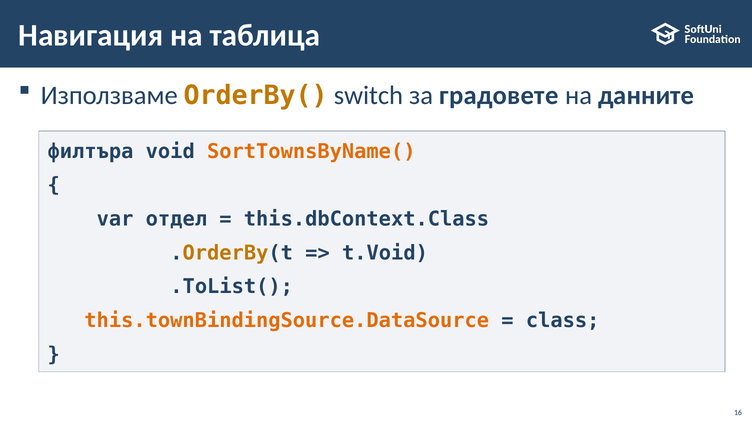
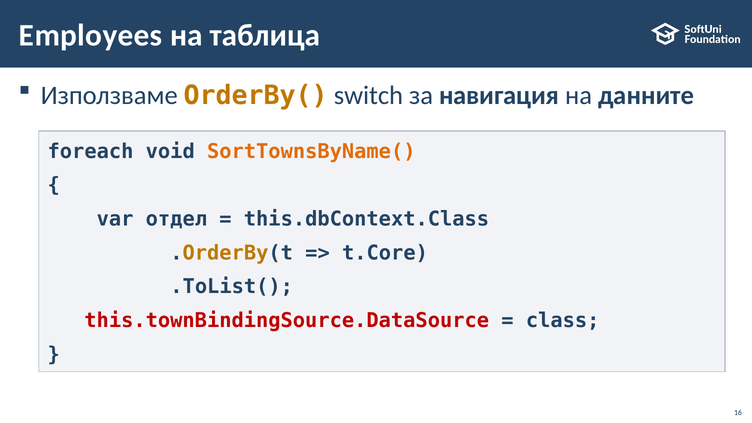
Навигация: Навигация -> Employees (91, 36)
градовете: градовете -> навигация (499, 95)
филтъра: филтъра -> foreach (91, 151)
t.Void: t.Void -> t.Core (385, 253)
this.townBindingSource.DataSource colour: orange -> red (287, 320)
